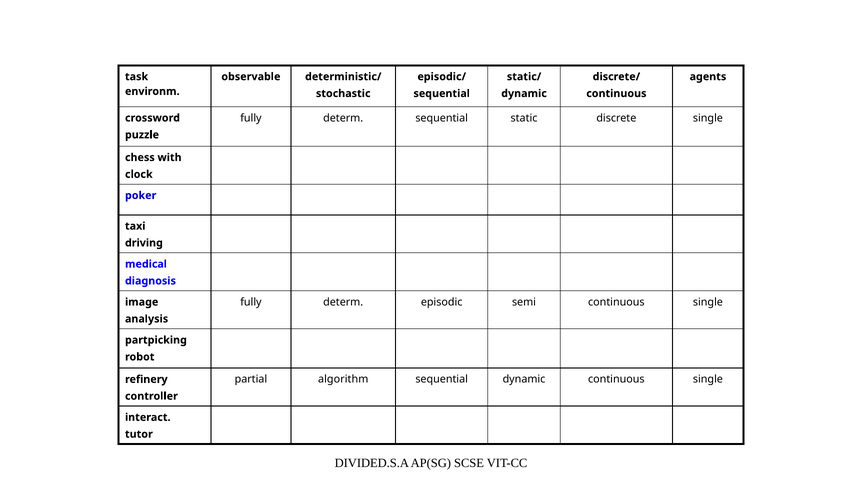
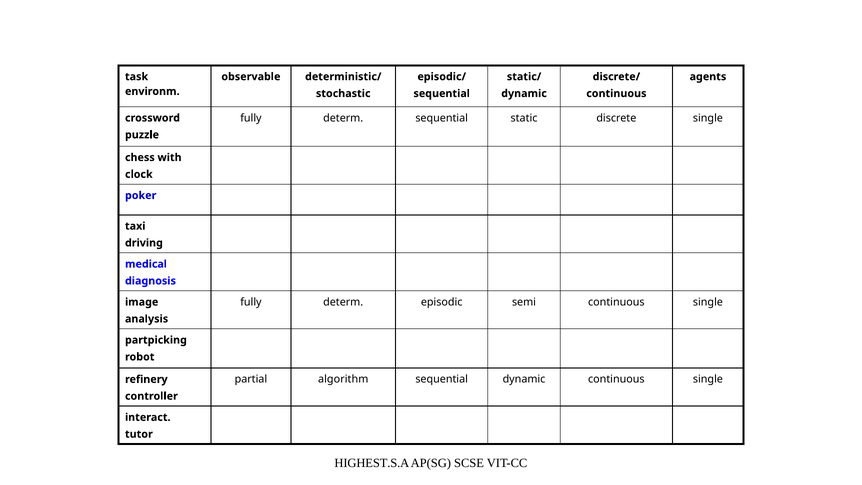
DIVIDED.S.A: DIVIDED.S.A -> HIGHEST.S.A (372, 463)
